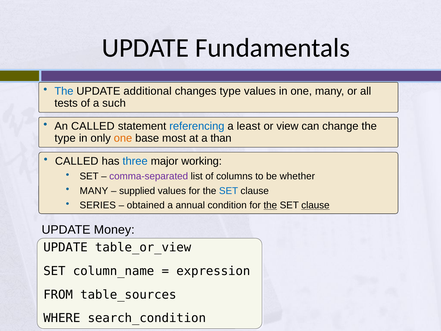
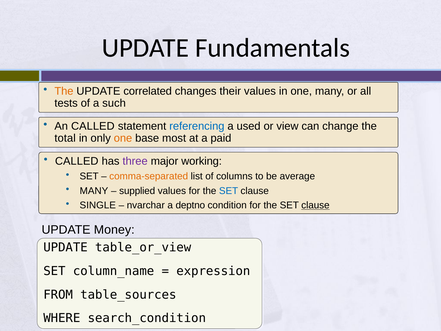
The colour: blue -> orange (64, 91)
additional: additional -> correlated (148, 91)
changes type: type -> their (230, 91)
least: least -> used (249, 126)
type: type -> total (65, 138)
than: than -> paid (221, 138)
three colour: blue -> purple (135, 161)
comma-separated colour: purple -> orange (149, 176)
whether: whether -> average (297, 176)
SERIES: SERIES -> SINGLE (98, 205)
obtained: obtained -> nvarchar (146, 205)
annual: annual -> deptno (190, 205)
the underline: present -> none (270, 205)
